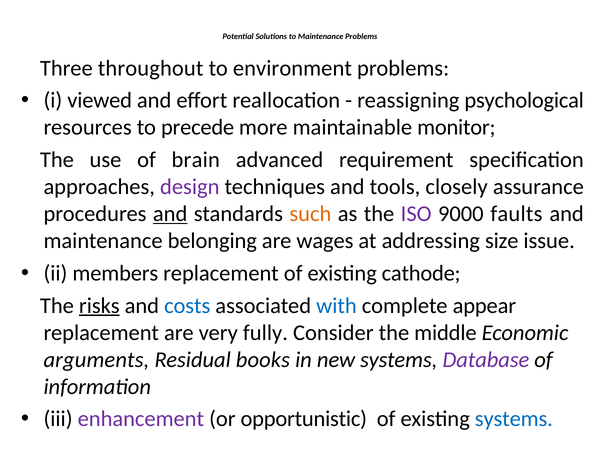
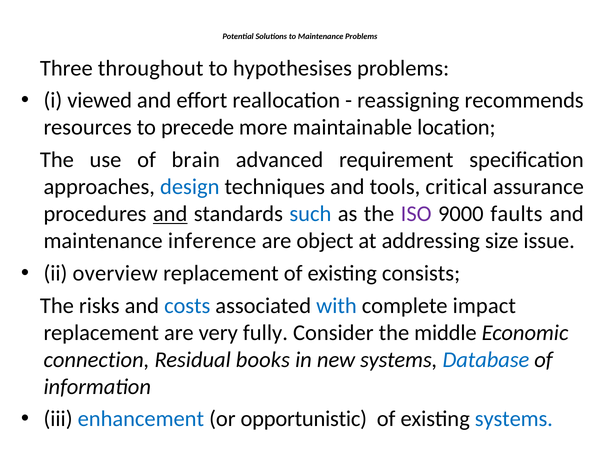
environment: environment -> hypothesises (292, 68)
psychological: psychological -> recommends (524, 100)
monitor: monitor -> location (456, 127)
design colour: purple -> blue (190, 187)
closely: closely -> critical (457, 187)
such colour: orange -> blue (310, 214)
belonging: belonging -> inference (212, 241)
wages: wages -> object (325, 241)
members: members -> overview (115, 273)
cathode: cathode -> consists (421, 273)
risks underline: present -> none (99, 306)
appear: appear -> impact (484, 306)
arguments: arguments -> connection (96, 360)
Database colour: purple -> blue (486, 360)
enhancement colour: purple -> blue (141, 419)
